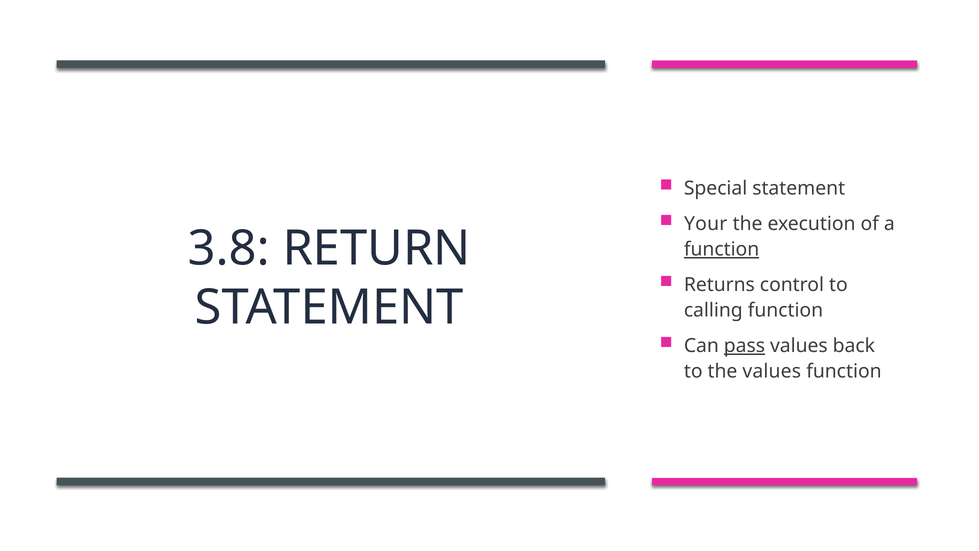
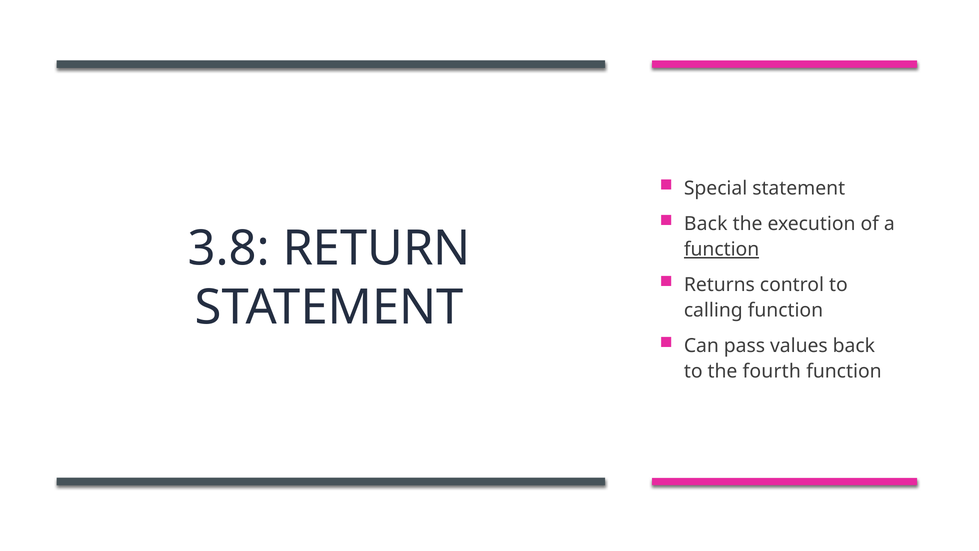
Your: Your -> Back (706, 224)
pass underline: present -> none (744, 346)
the values: values -> fourth (772, 371)
